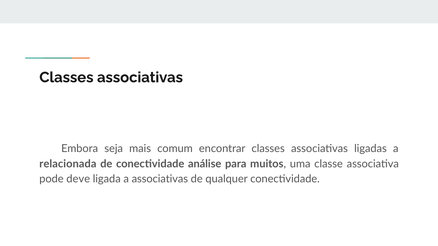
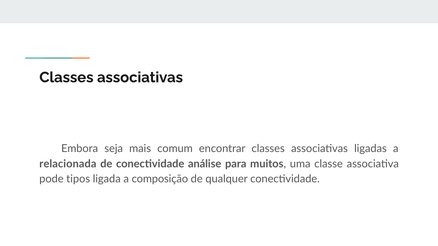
deve: deve -> tipos (78, 179)
a associativas: associativas -> composição (160, 179)
